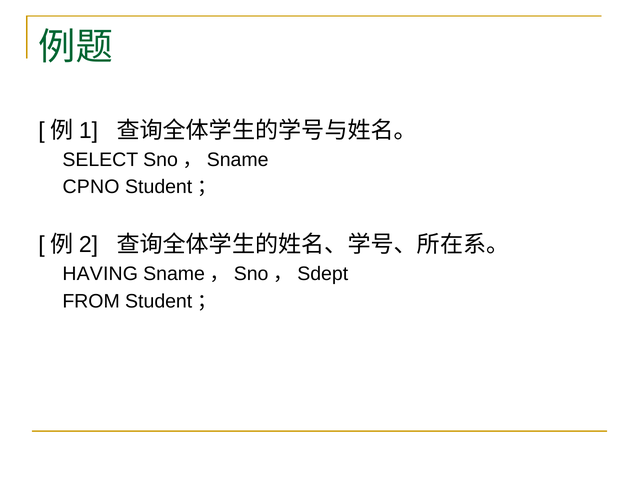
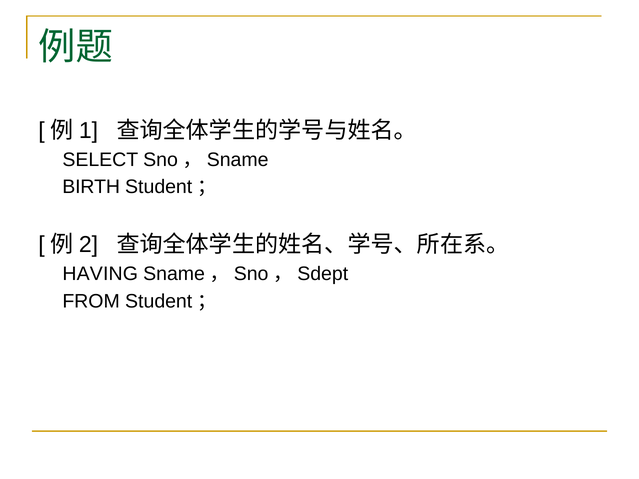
CPNO: CPNO -> BIRTH (91, 187)
